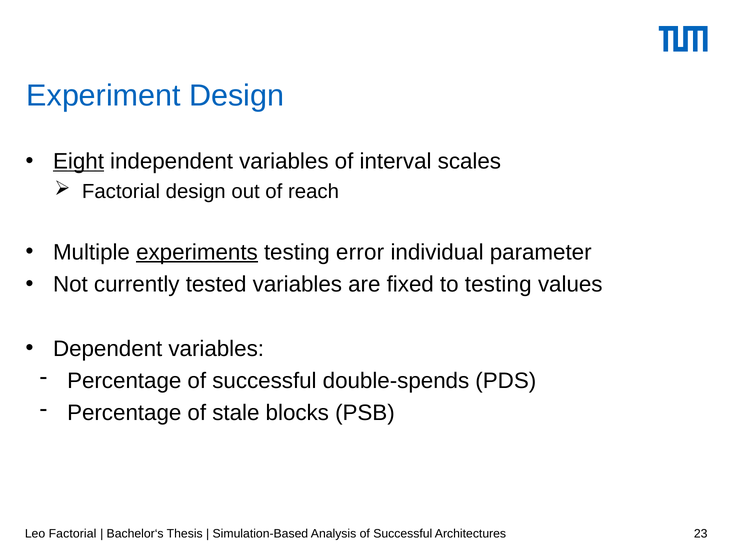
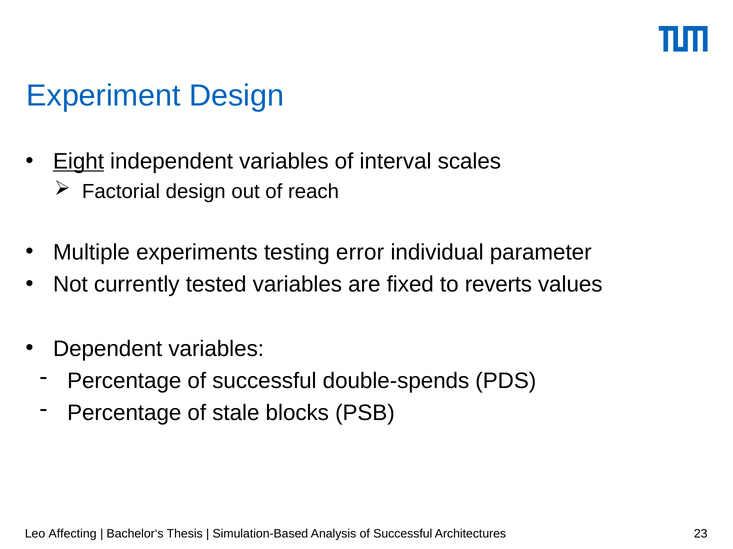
experiments underline: present -> none (197, 253)
to testing: testing -> reverts (498, 285)
Leo Factorial: Factorial -> Affecting (73, 534)
